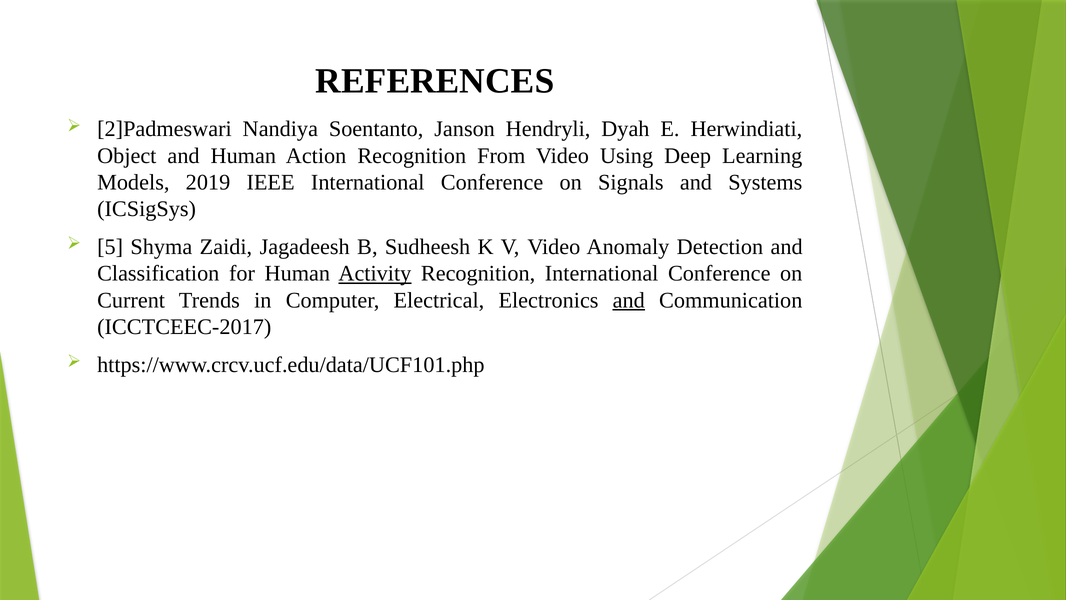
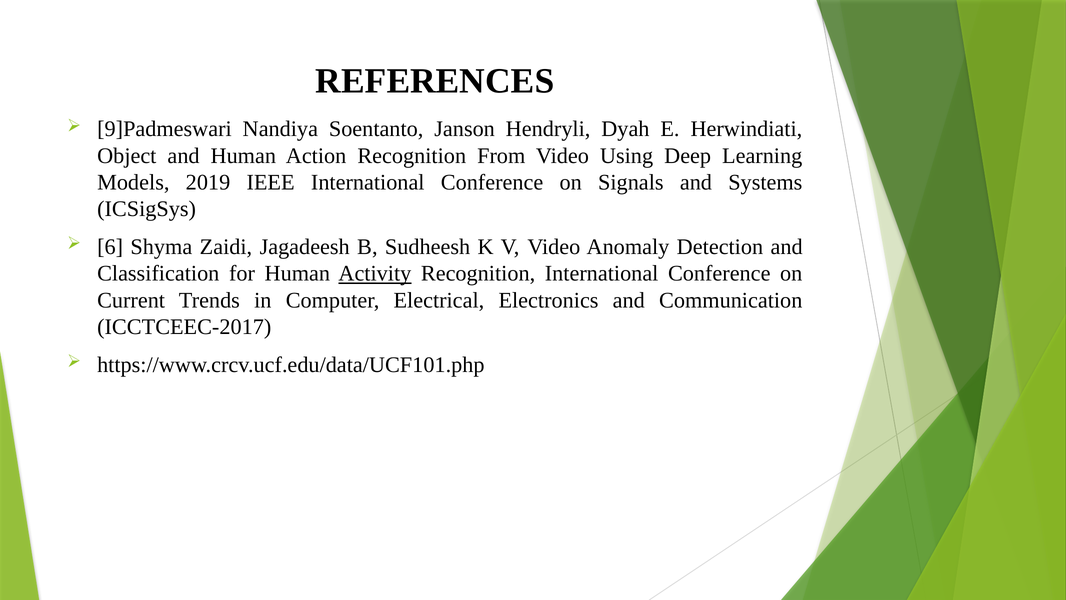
2]Padmeswari: 2]Padmeswari -> 9]Padmeswari (164, 129)
5: 5 -> 6 (110, 247)
and underline: present -> none (629, 300)
